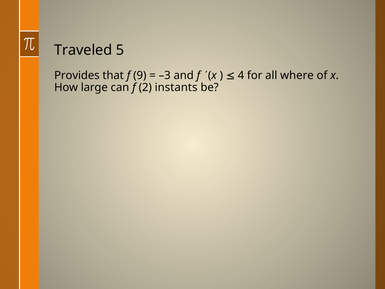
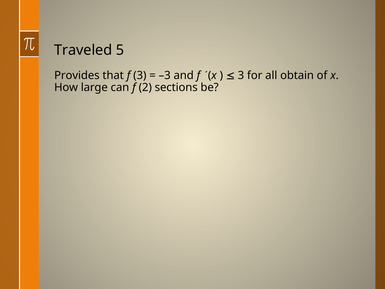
f 9: 9 -> 3 (140, 75)
4: 4 -> 3 (241, 75)
where: where -> obtain (297, 75)
instants: instants -> sections (176, 87)
